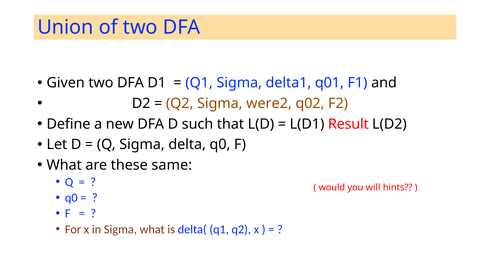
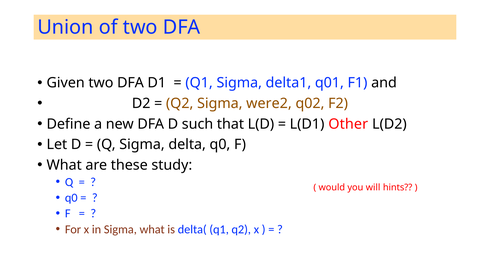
Result: Result -> Other (348, 124)
same: same -> study (172, 165)
